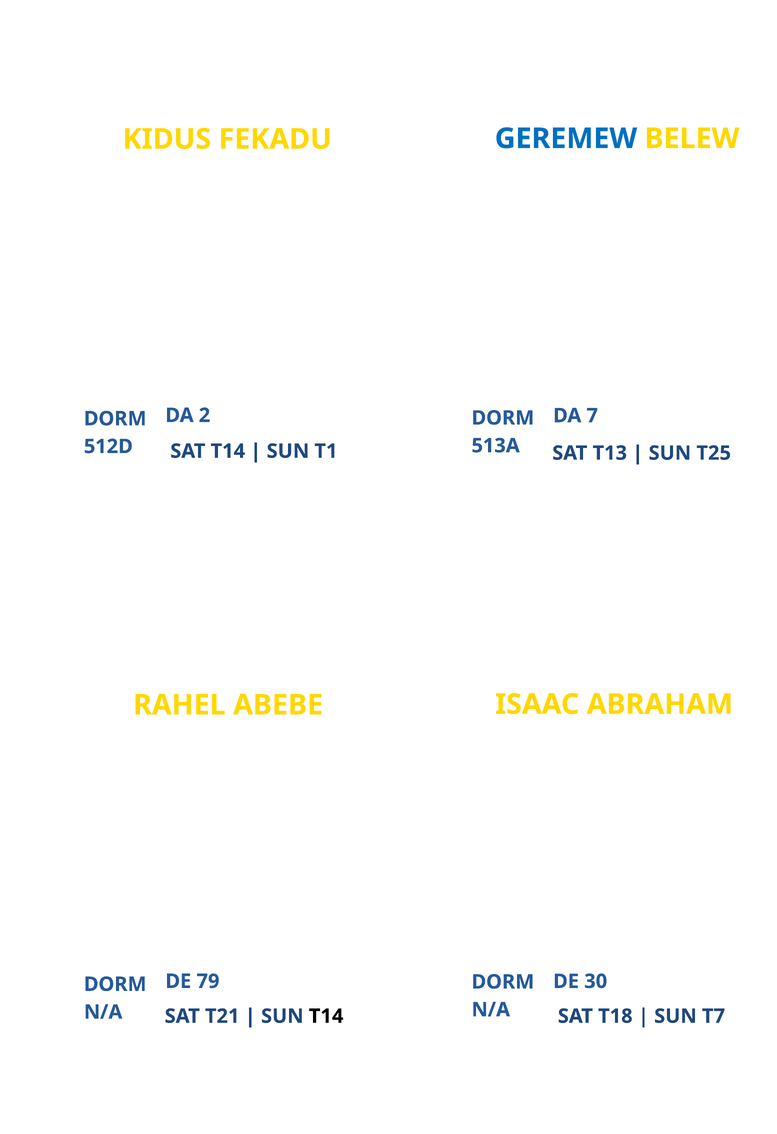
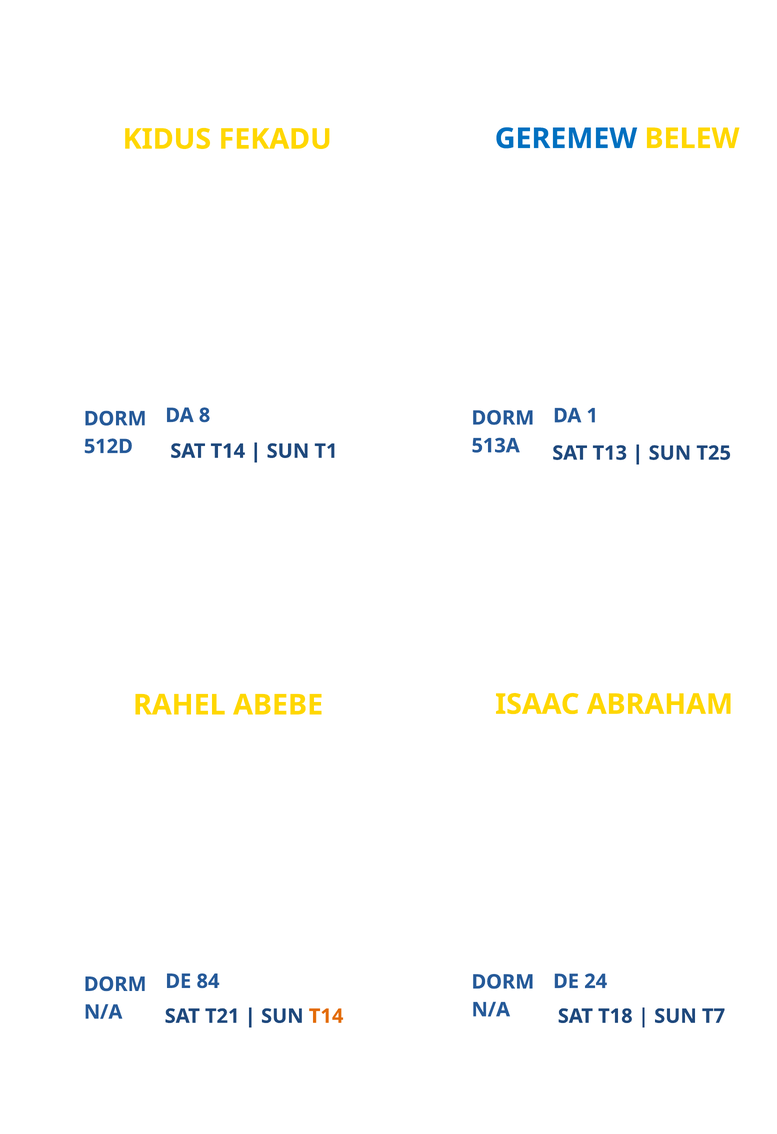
2: 2 -> 8 (205, 416)
7: 7 -> 1 (592, 416)
79: 79 -> 84 (208, 982)
30: 30 -> 24 (596, 982)
T14 colour: black -> orange (326, 1017)
